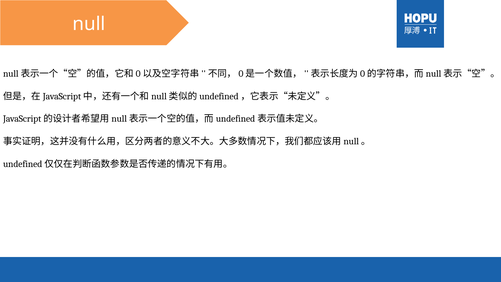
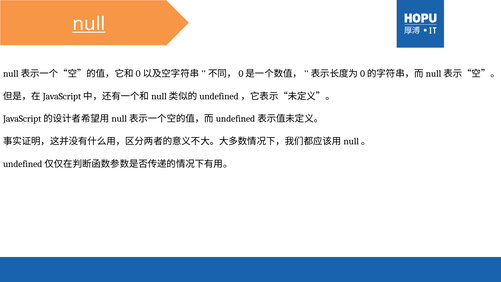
null underline: none -> present (89, 24)
